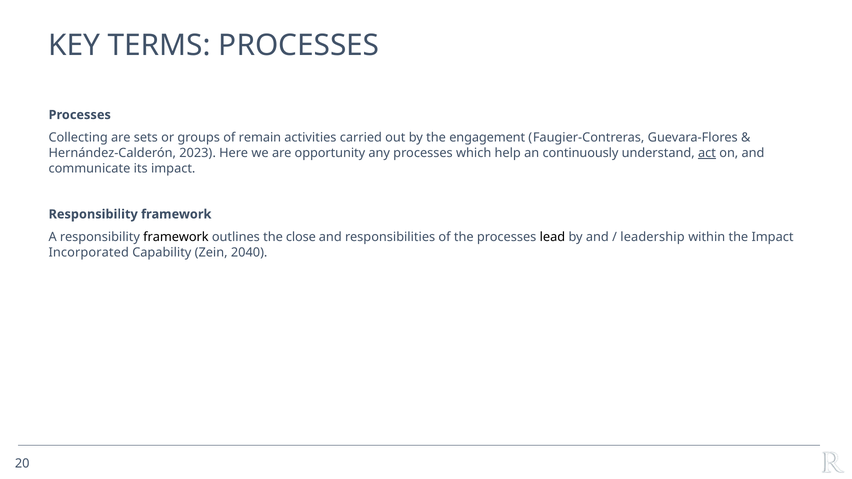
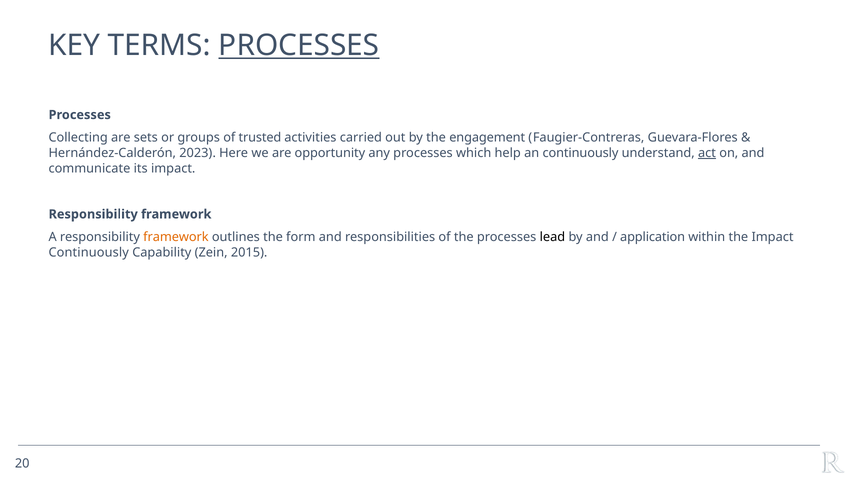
PROCESSES underline: none -> present (299, 46)
remain: remain -> trusted (260, 138)
framework colour: black -> orange (176, 237)
close: close -> form (301, 237)
leadership: leadership -> application (653, 237)
Incorporated: Incorporated -> Continuously (89, 253)
2040: 2040 -> 2015 (249, 253)
